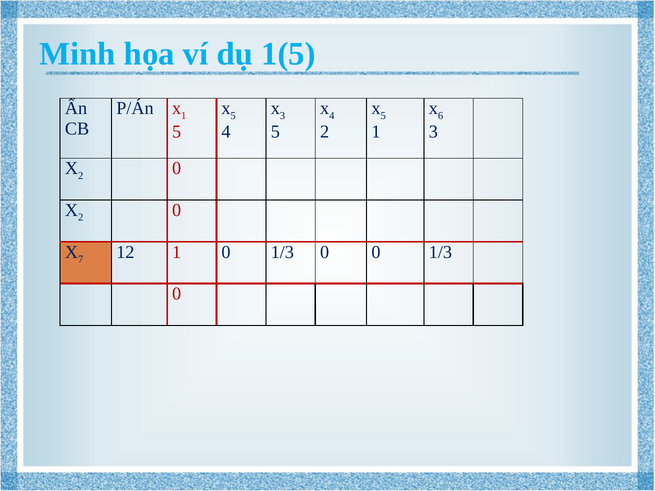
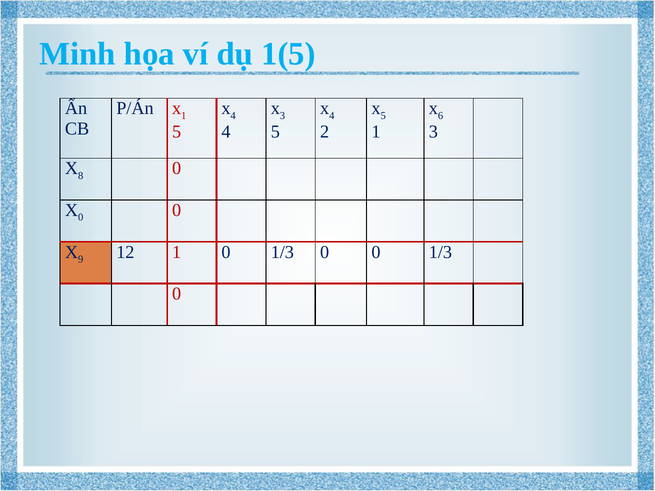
5: 5 -> 4 (233, 116)
2: 2 -> 8 (81, 176)
2: 2 -> 0 (81, 217)
7: 7 -> 9 (81, 259)
